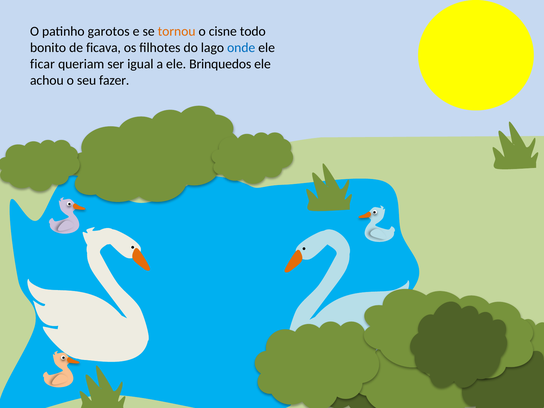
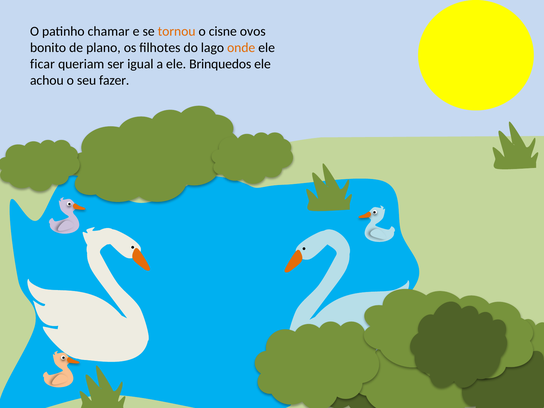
garotos: garotos -> chamar (109, 31)
todo: todo -> ovos (253, 31)
ficava: ficava -> plano (103, 48)
onde colour: blue -> orange (241, 48)
